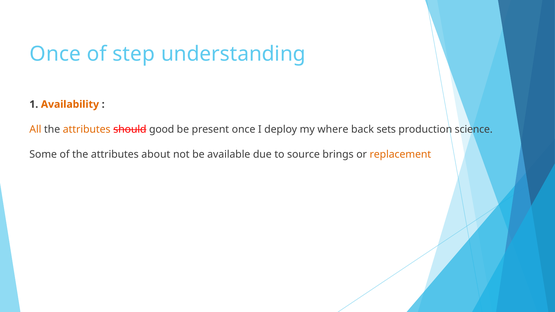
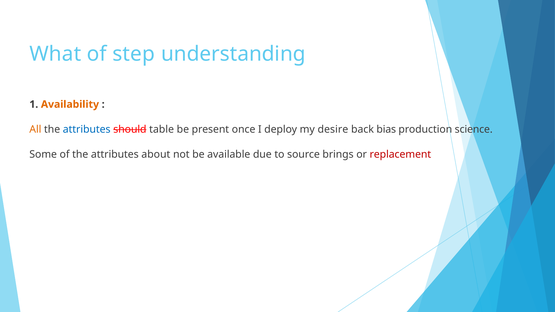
Once: Once -> What (55, 54)
attributes colour: orange -> blue (87, 129)
good: good -> table (162, 129)
where: where -> desire (333, 129)
sets: sets -> bias (386, 129)
replacement colour: orange -> red (400, 154)
